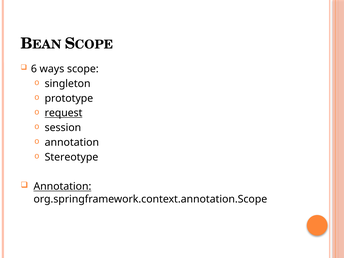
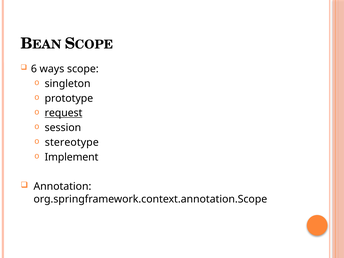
annotation: annotation -> stereotype (72, 142)
Stereotype: Stereotype -> Implement (72, 157)
Annotation underline: present -> none (62, 186)
